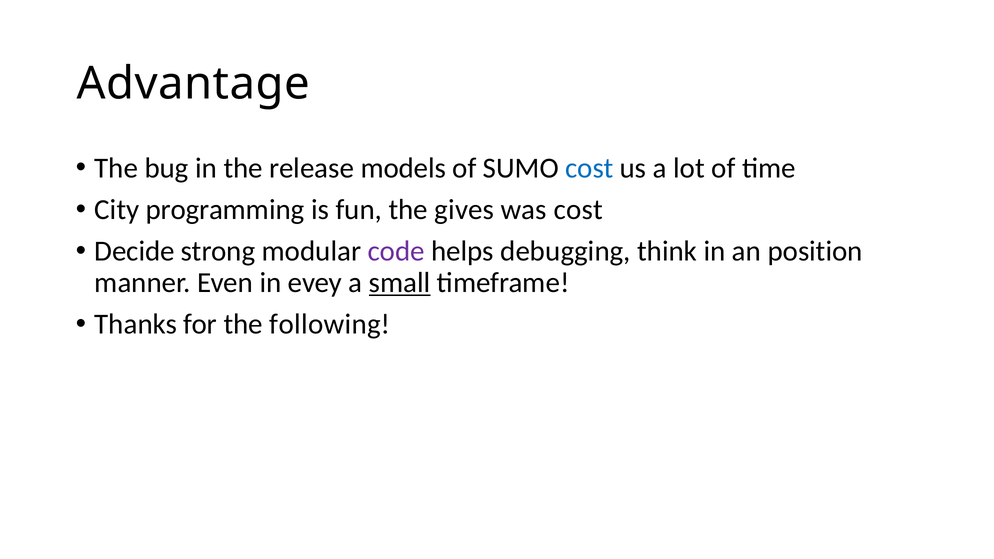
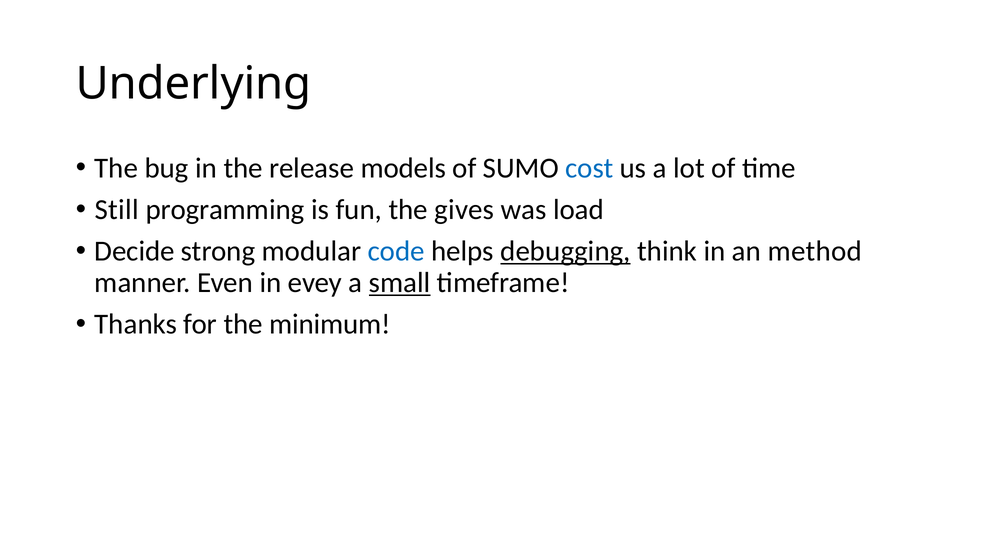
Advantage: Advantage -> Underlying (194, 83)
City: City -> Still (117, 210)
was cost: cost -> load (579, 210)
code colour: purple -> blue (396, 251)
debugging underline: none -> present (565, 251)
position: position -> method (815, 251)
following: following -> minimum (330, 324)
